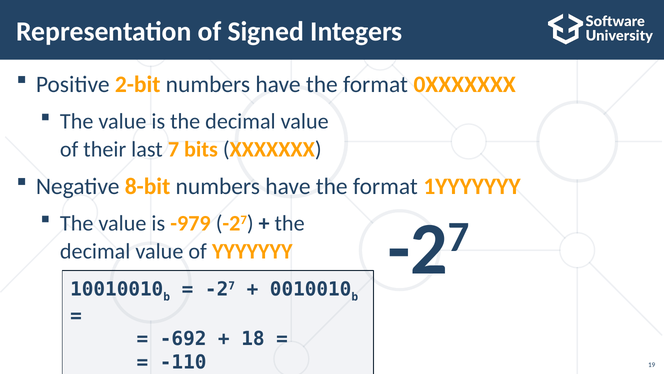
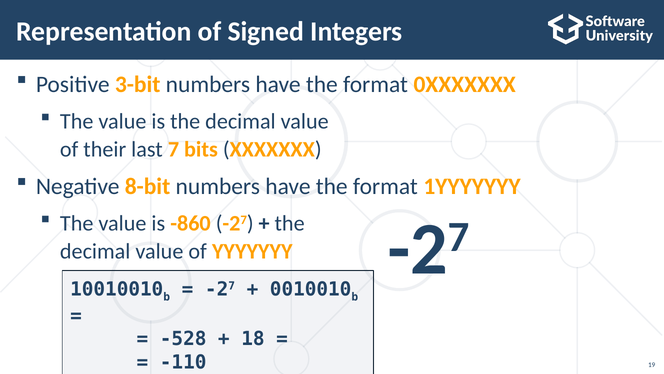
2-bit: 2-bit -> 3-bit (138, 84)
-979: -979 -> -860 (190, 223)
-692: -692 -> -528 (183, 339)
